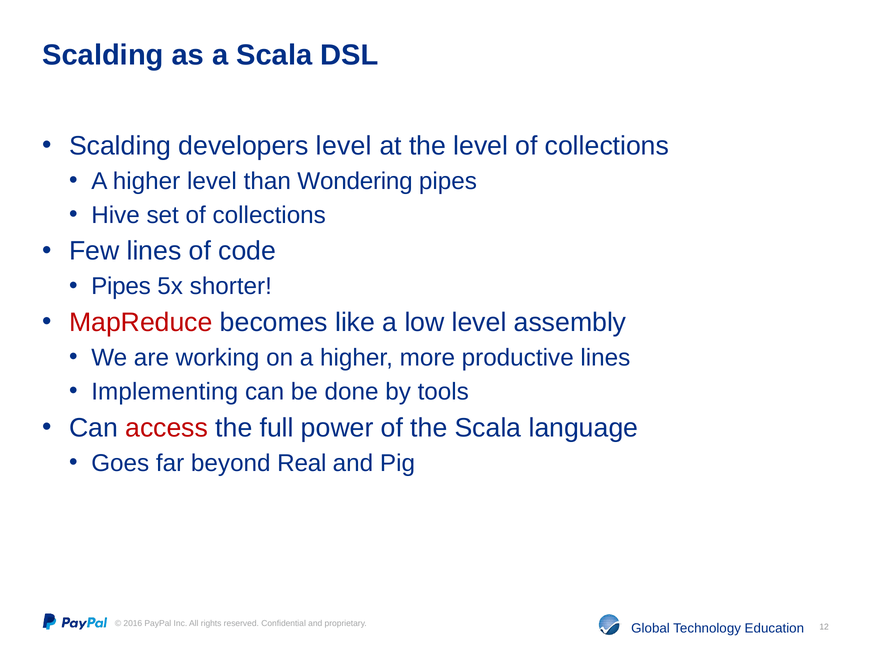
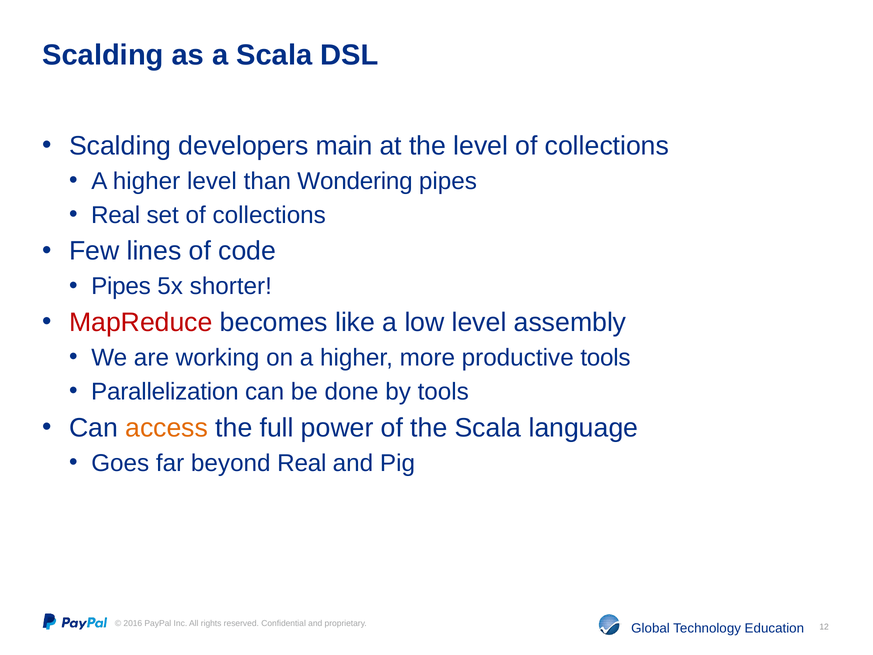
developers level: level -> main (344, 146)
Hive: Hive -> Real (116, 215)
productive lines: lines -> tools (606, 358)
Implementing: Implementing -> Parallelization (165, 392)
access colour: red -> orange (167, 428)
